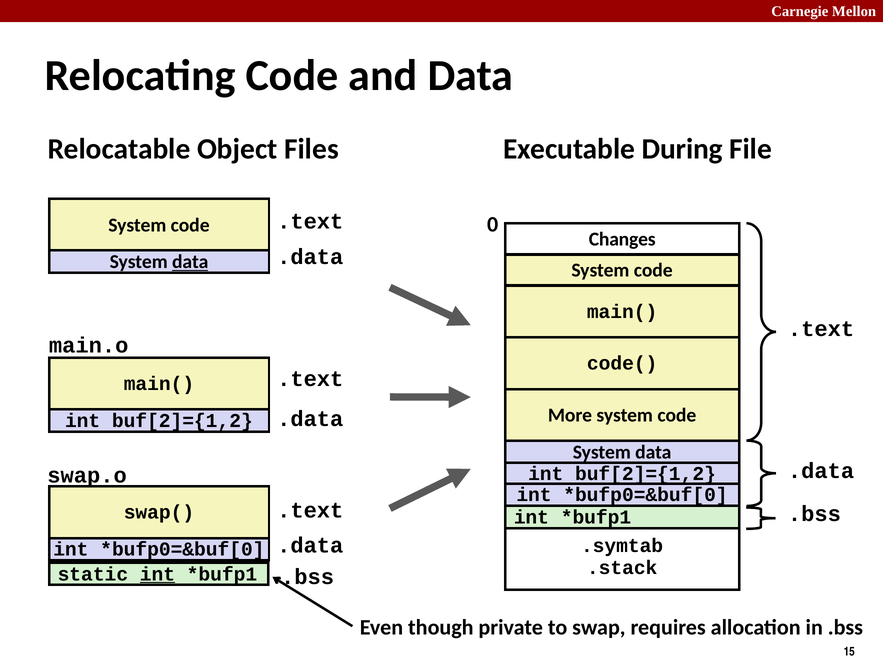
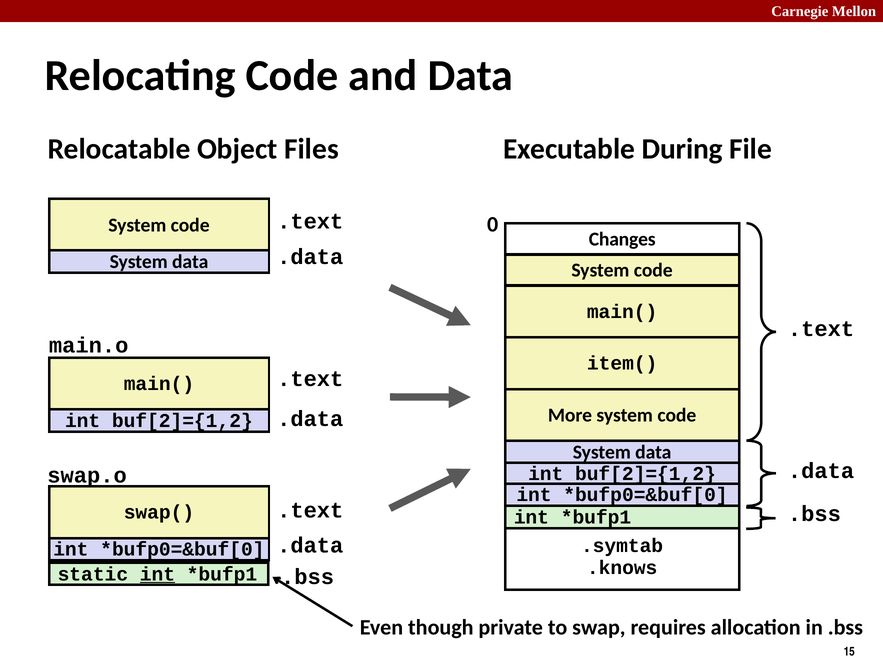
data underline: present -> none (190, 262)
code(: code( -> item( (622, 363)
.stack: .stack -> .knows (622, 567)
